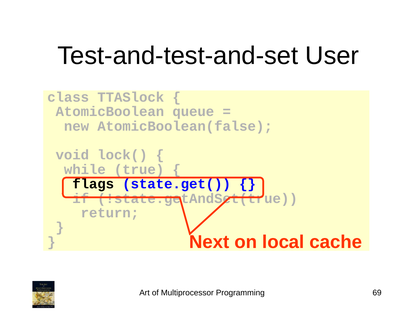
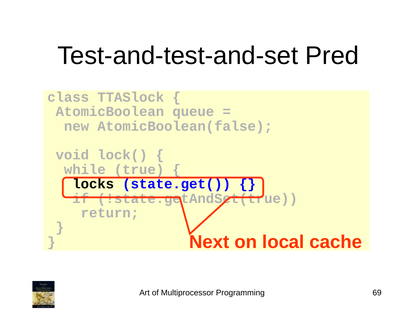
User: User -> Pred (332, 56)
flags: flags -> locks (93, 184)
